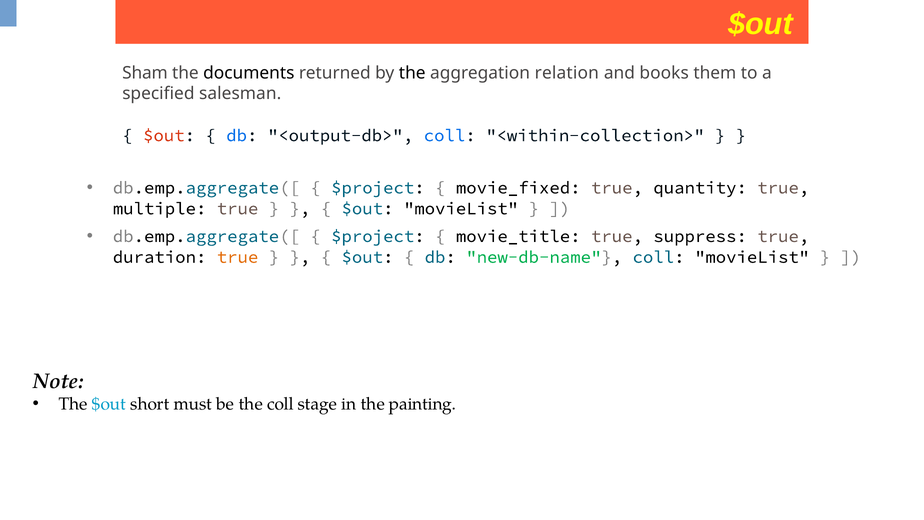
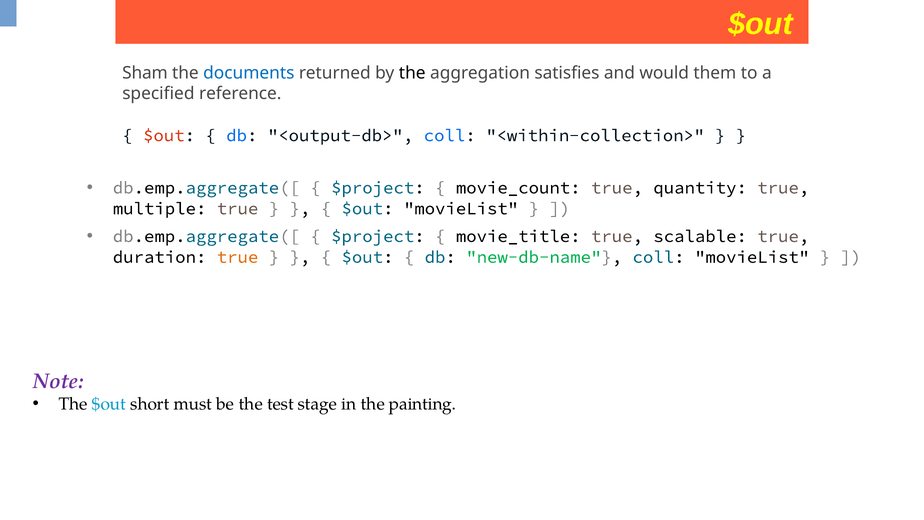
documents colour: black -> blue (249, 73)
relation: relation -> satisfies (567, 73)
books: books -> would (664, 73)
salesman: salesman -> reference (240, 94)
movie_fixed: movie_fixed -> movie_count (518, 188)
suppress: suppress -> scalable (700, 236)
Note colour: black -> purple (58, 381)
the coll: coll -> test (280, 404)
